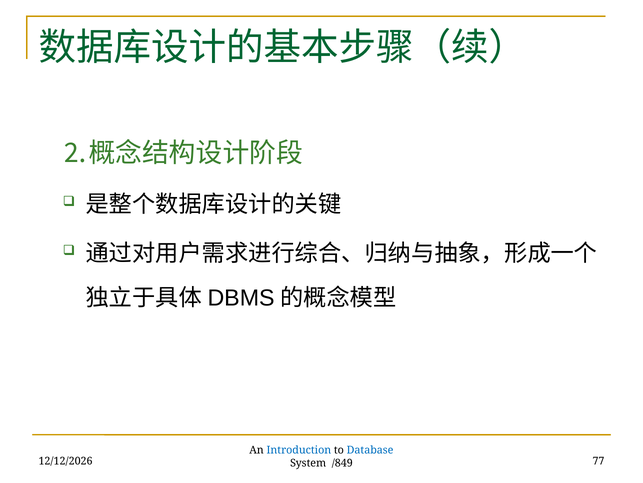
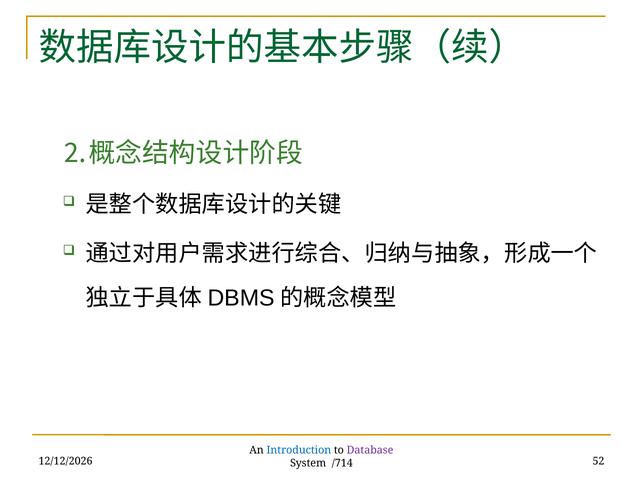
Database colour: blue -> purple (370, 450)
77: 77 -> 52 (598, 461)
/849: /849 -> /714 (342, 463)
